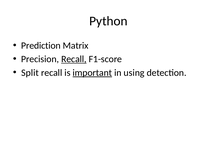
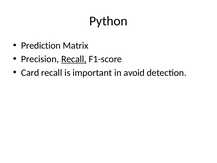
Split: Split -> Card (30, 73)
important underline: present -> none (92, 73)
using: using -> avoid (134, 73)
